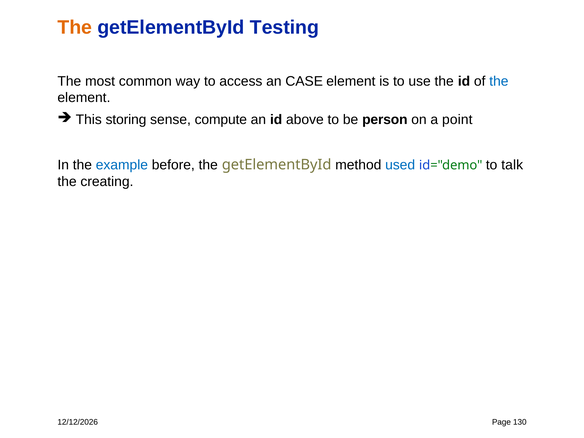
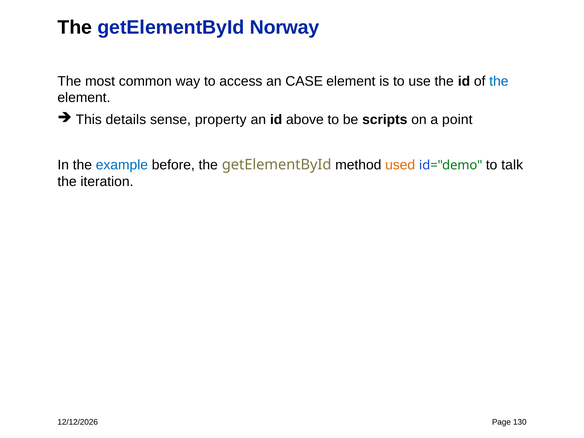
The colour: orange -> black (75, 27)
Testing: Testing -> Norway (285, 27)
storing: storing -> details (126, 120)
compute: compute -> property (221, 120)
person: person -> scripts (385, 120)
used colour: blue -> orange (400, 165)
creating: creating -> iteration (107, 182)
